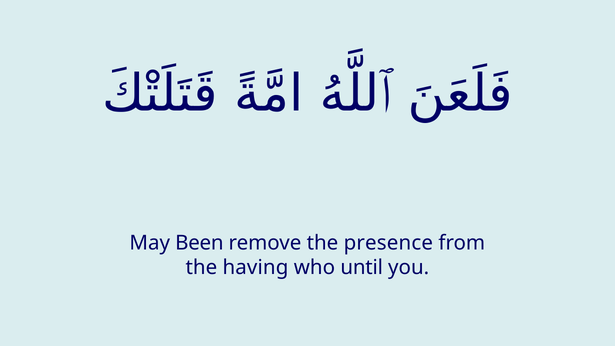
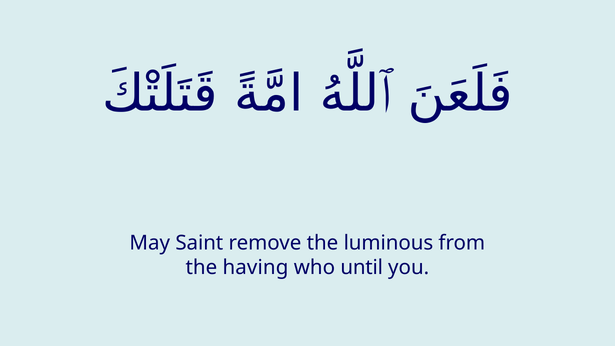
Been: Been -> Saint (199, 243)
presence: presence -> luminous (388, 243)
